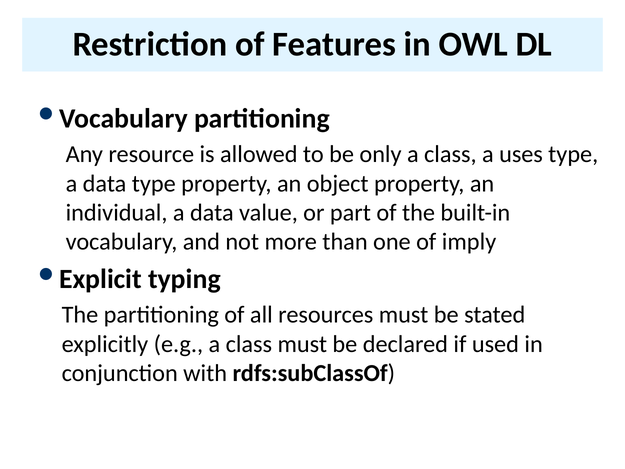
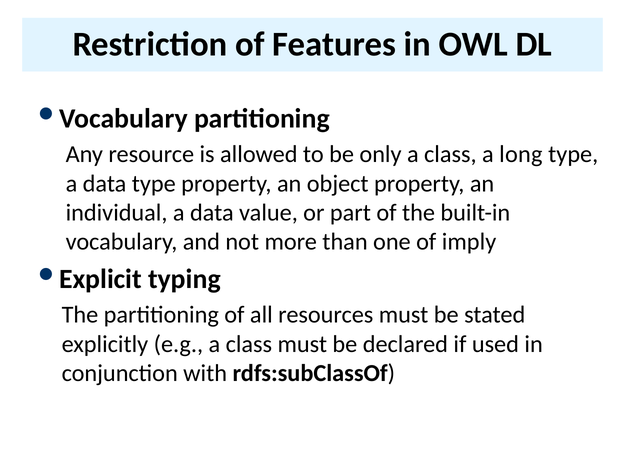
uses: uses -> long (521, 154)
